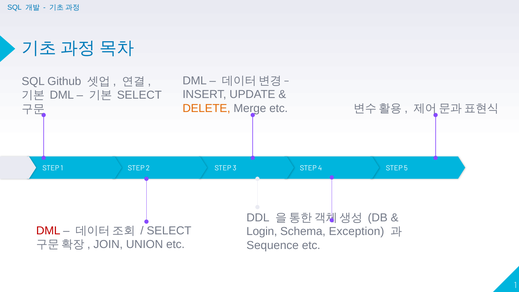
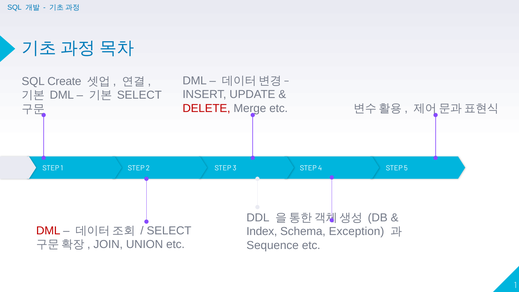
Github: Github -> Create (64, 81)
DELETE colour: orange -> red (206, 108)
Login: Login -> Index (262, 231)
